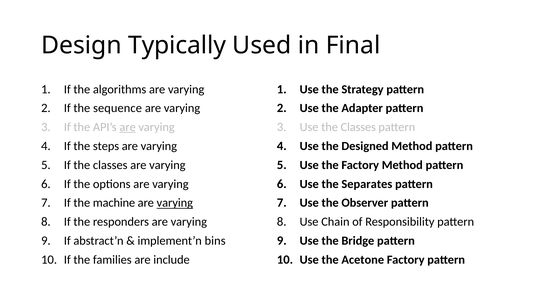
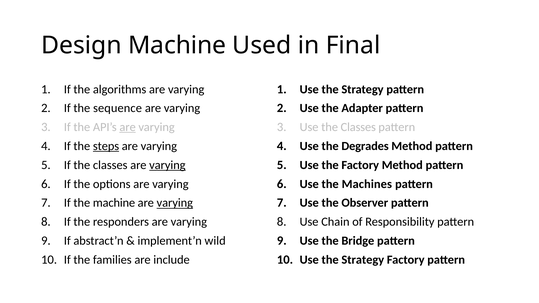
Design Typically: Typically -> Machine (177, 45)
steps underline: none -> present (106, 146)
Designed: Designed -> Degrades (365, 146)
varying underline: none -> present (167, 165)
Separates: Separates -> Machines (367, 184)
bins: bins -> wild (215, 241)
Acetone: Acetone -> Strategy (363, 260)
